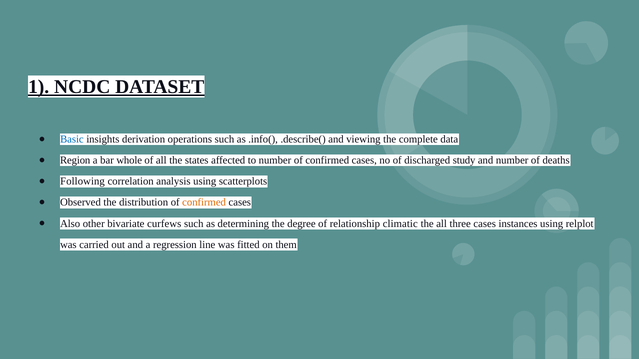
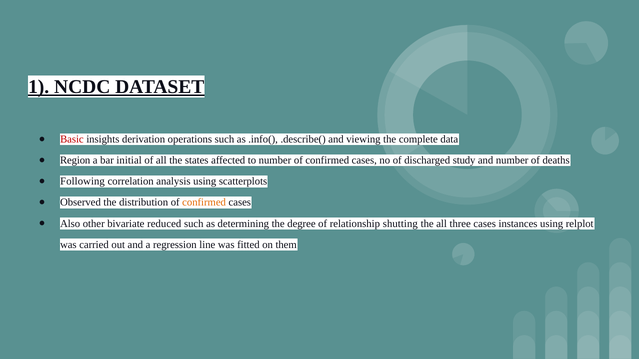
Basic colour: blue -> red (72, 139)
whole: whole -> initial (129, 161)
curfews: curfews -> reduced (164, 224)
climatic: climatic -> shutting (400, 224)
